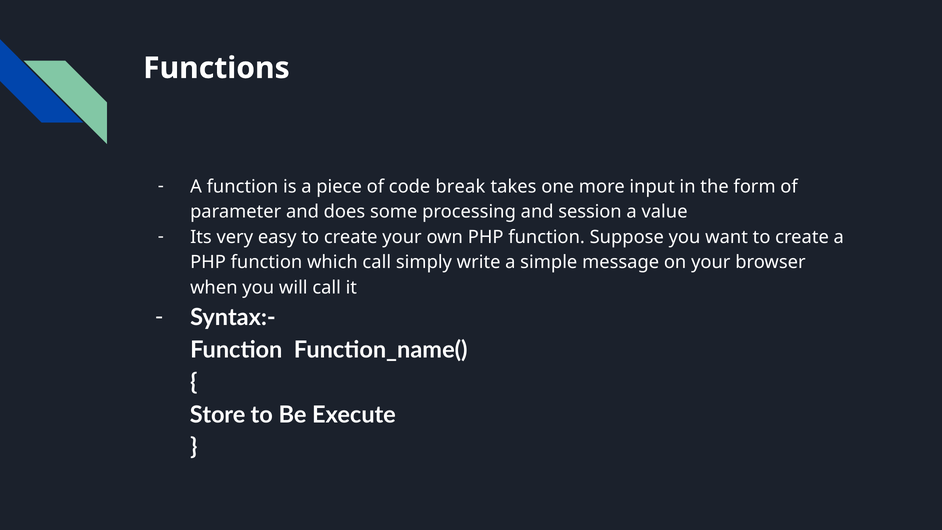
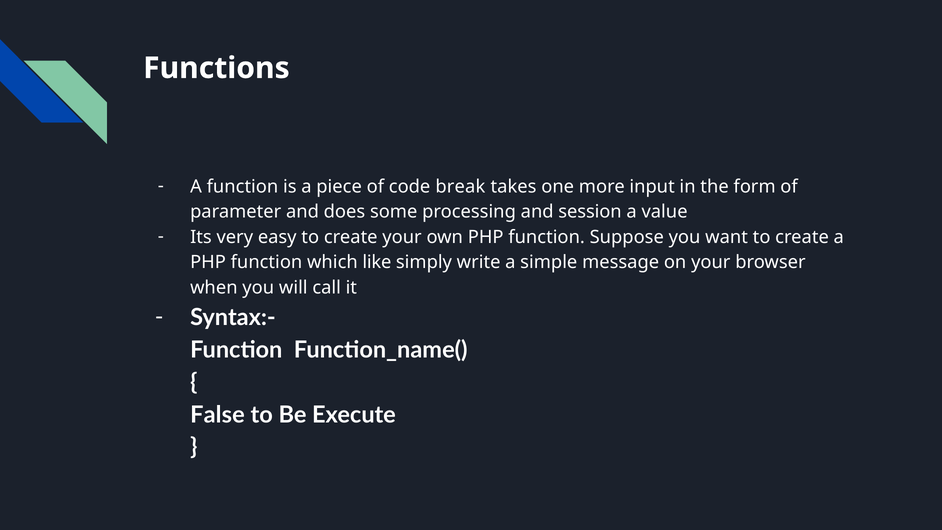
which call: call -> like (377, 262)
Store: Store -> False (217, 415)
